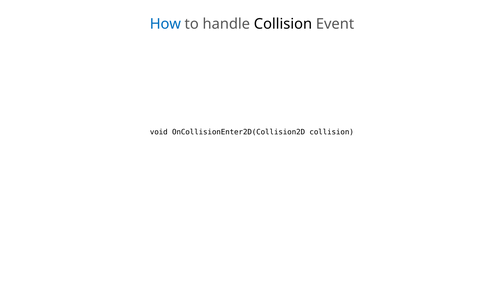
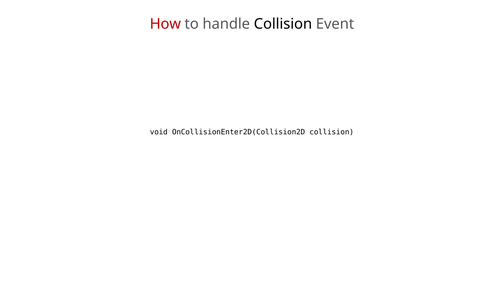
How colour: blue -> red (165, 24)
